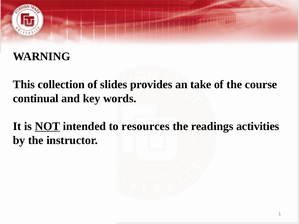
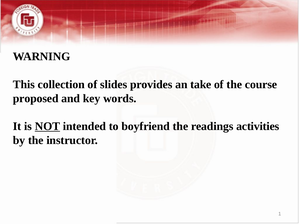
continual: continual -> proposed (36, 98)
resources: resources -> boyfriend (146, 126)
